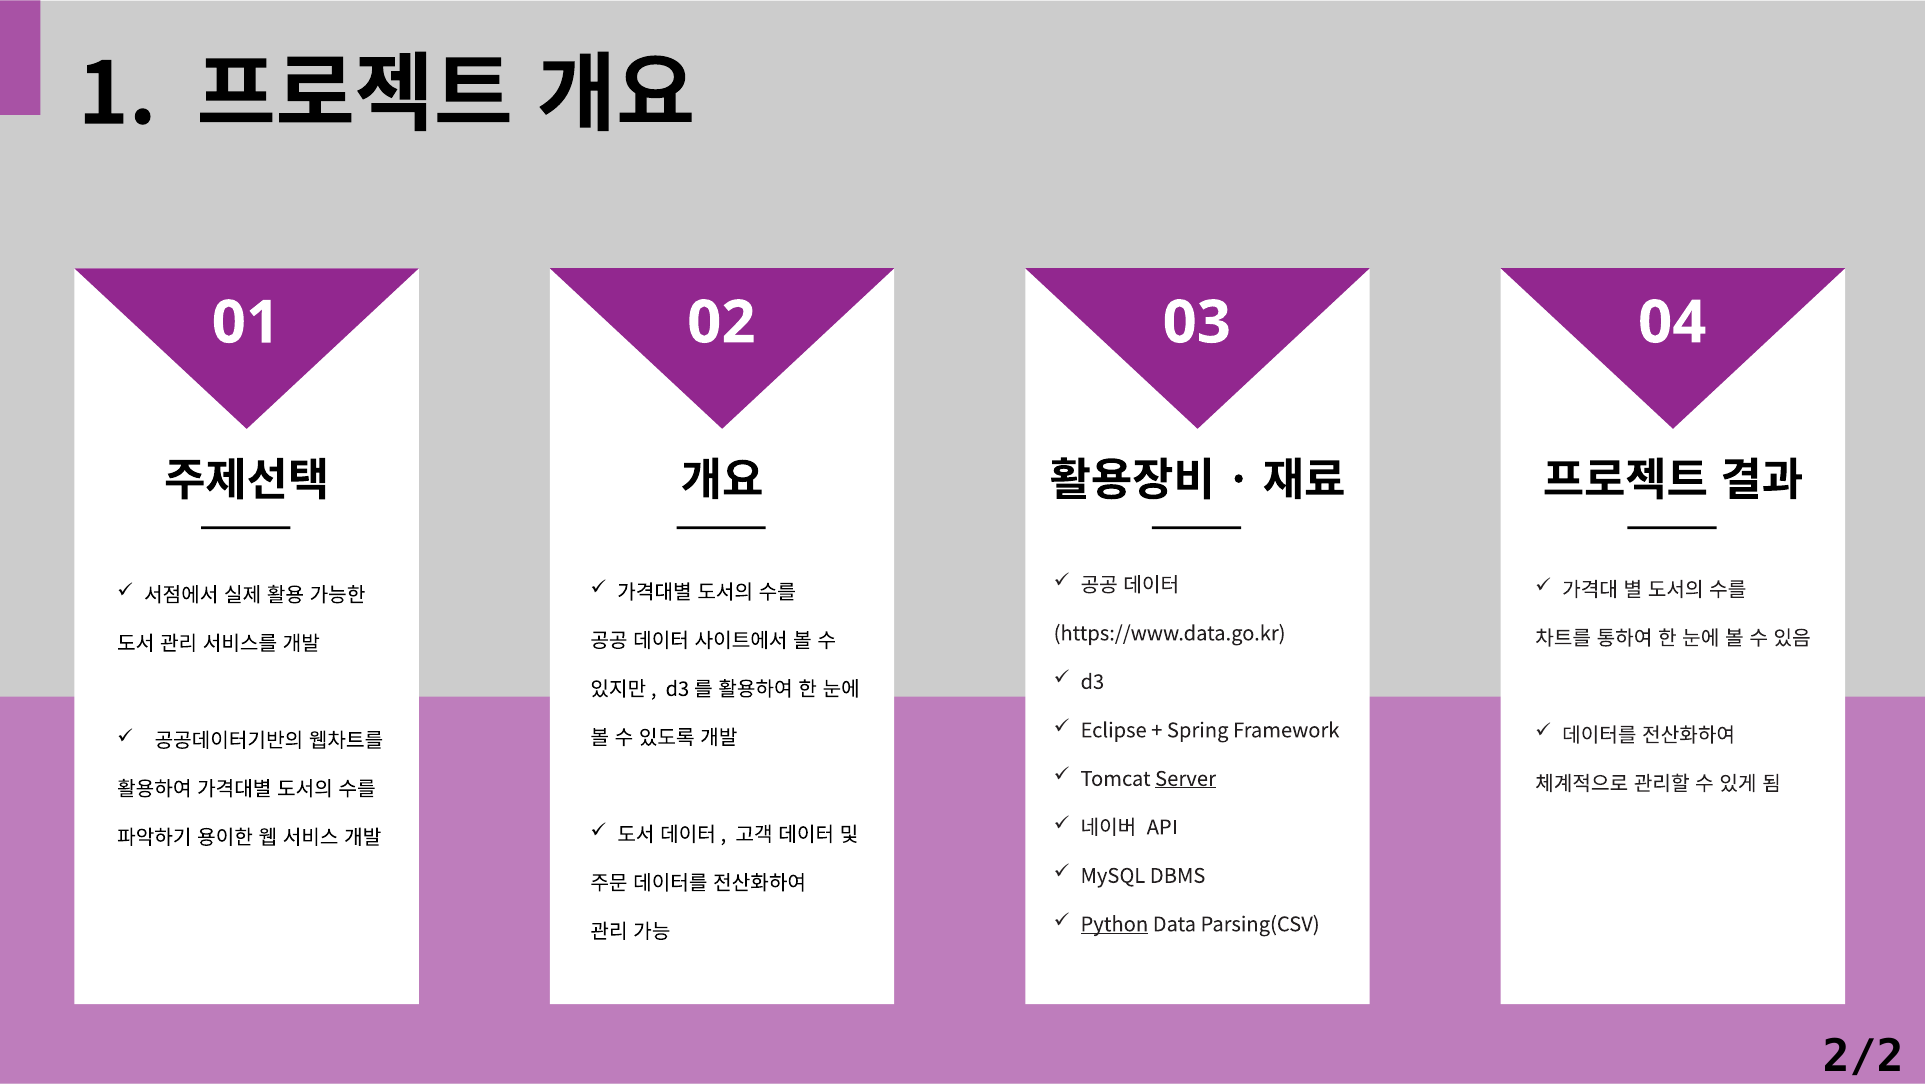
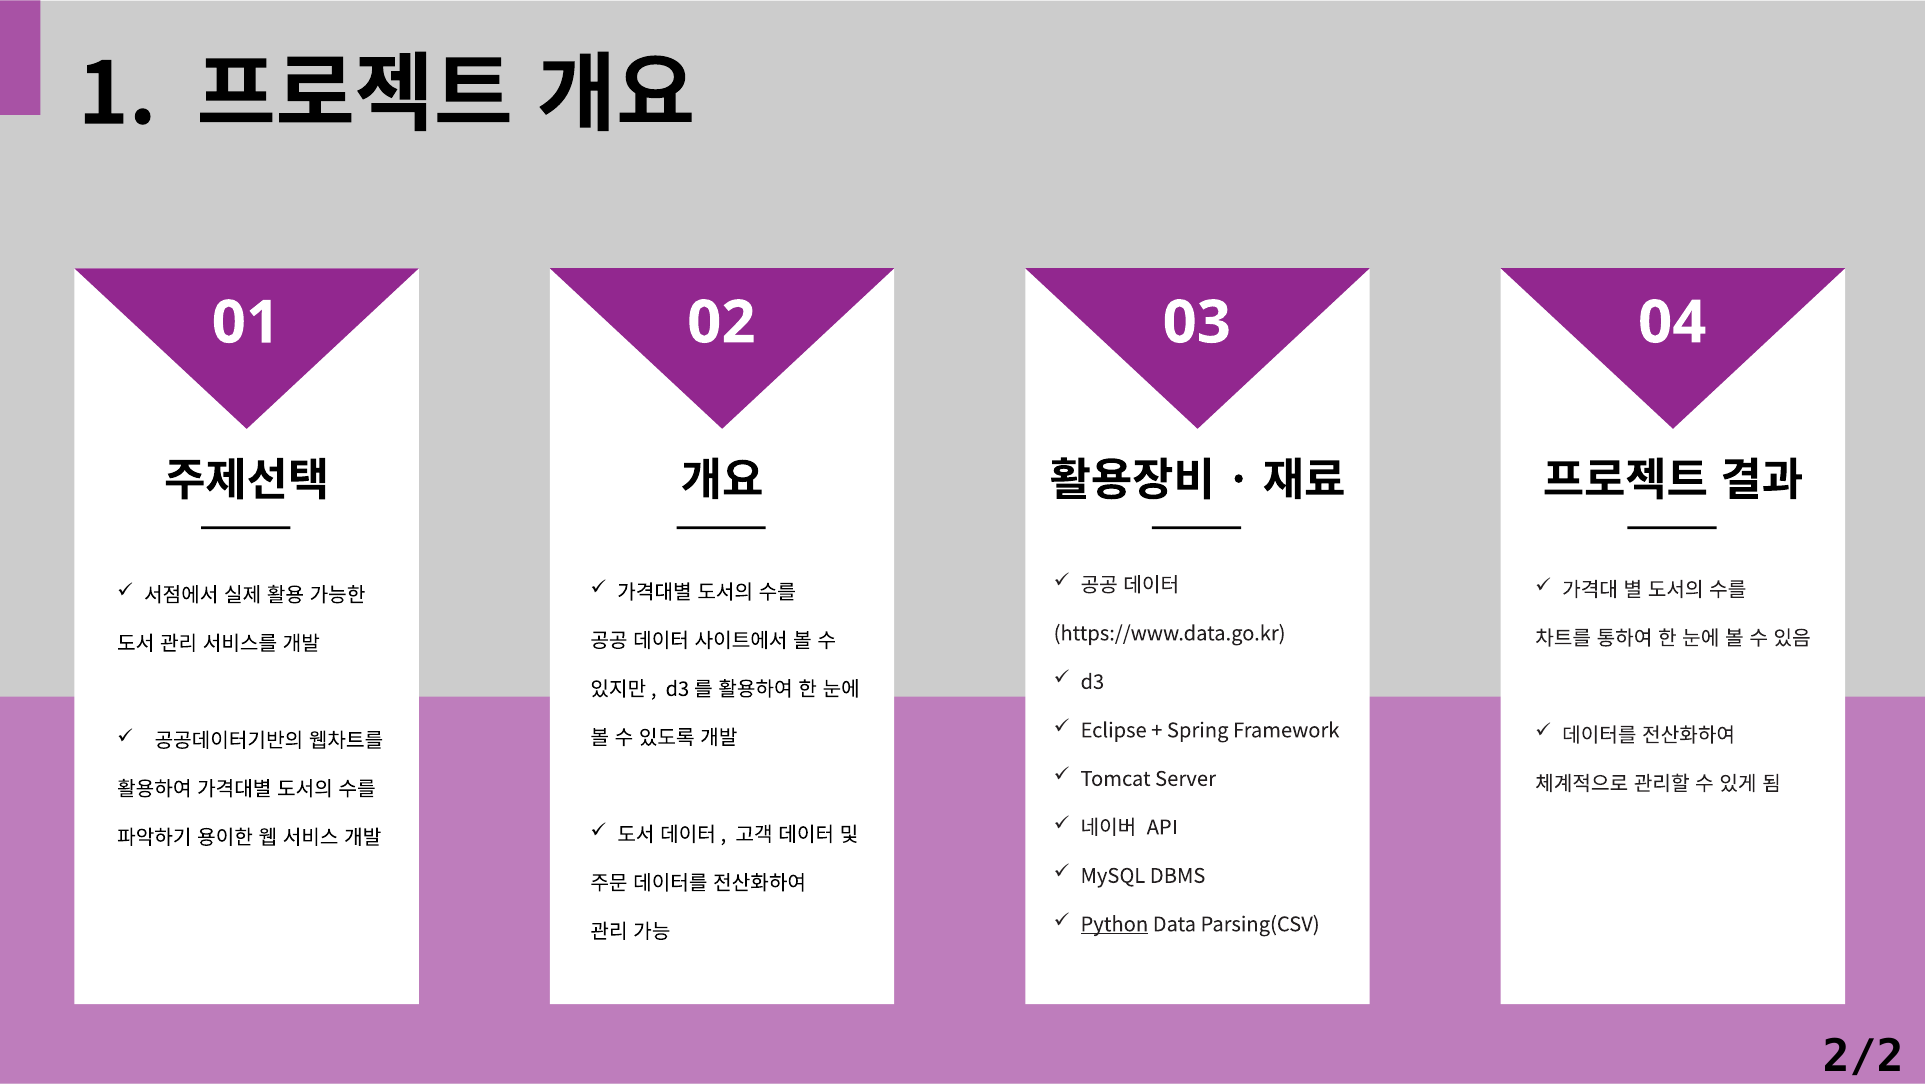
Server underline: present -> none (1186, 779)
